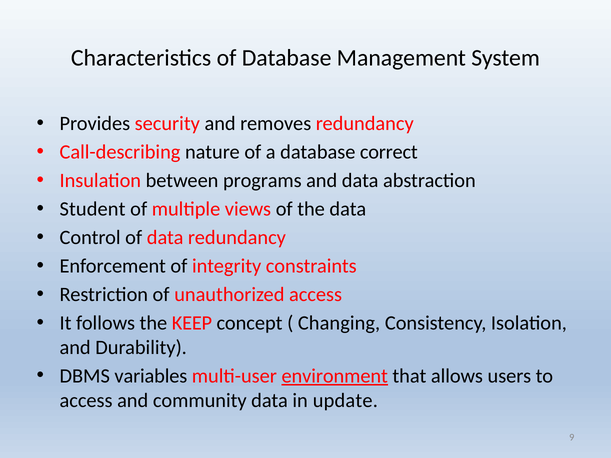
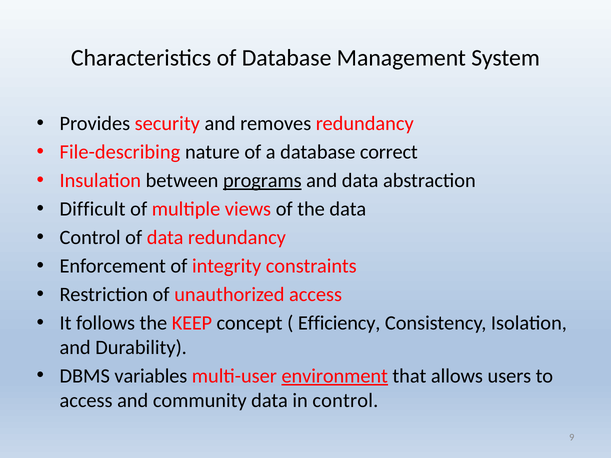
Call-describing: Call-describing -> File-describing (120, 152)
programs underline: none -> present (262, 181)
Student: Student -> Difficult (93, 209)
Changing: Changing -> Efficiency (339, 323)
in update: update -> control (345, 401)
